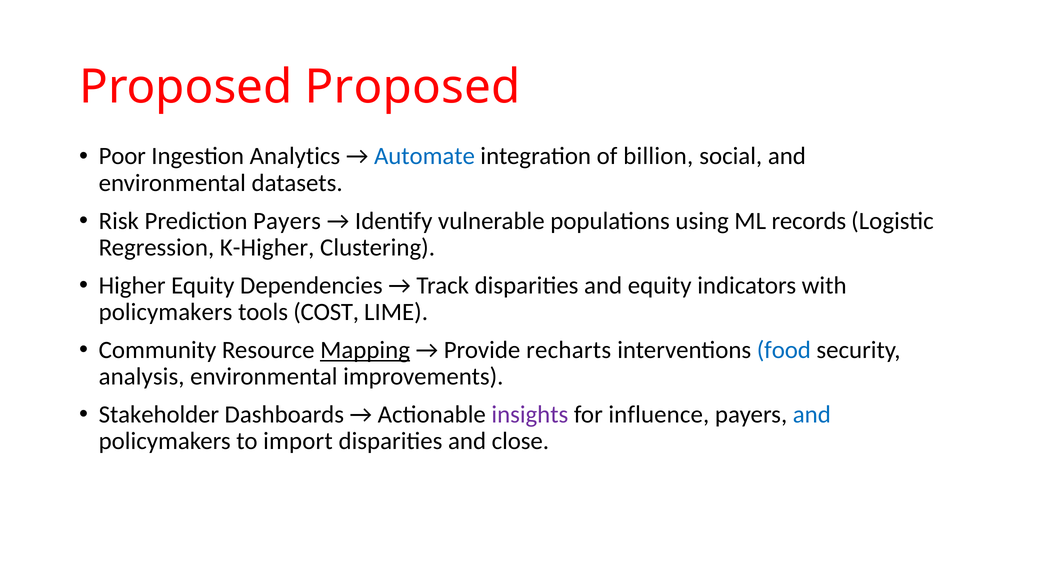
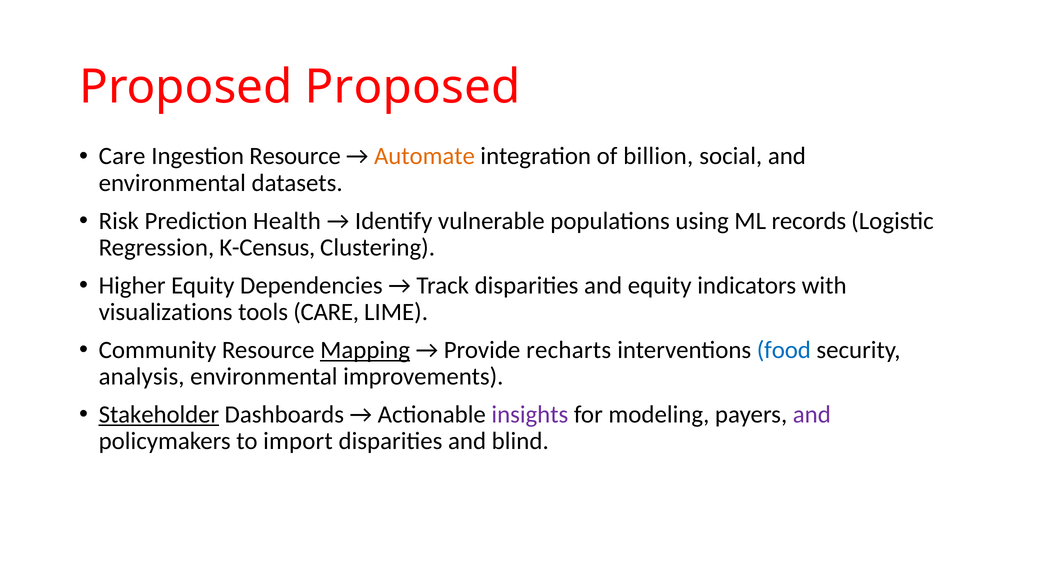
Poor: Poor -> Care (122, 156)
Ingestion Analytics: Analytics -> Resource (295, 156)
Automate colour: blue -> orange (424, 156)
Prediction Payers: Payers -> Health (287, 221)
K-Higher: K-Higher -> K-Census (267, 248)
policymakers: policymakers -> visualizations (166, 312)
tools COST: COST -> CARE (326, 312)
Stakeholder underline: none -> present (159, 415)
influence: influence -> modeling (659, 415)
and colour: blue -> purple (812, 415)
close: close -> blind (520, 442)
